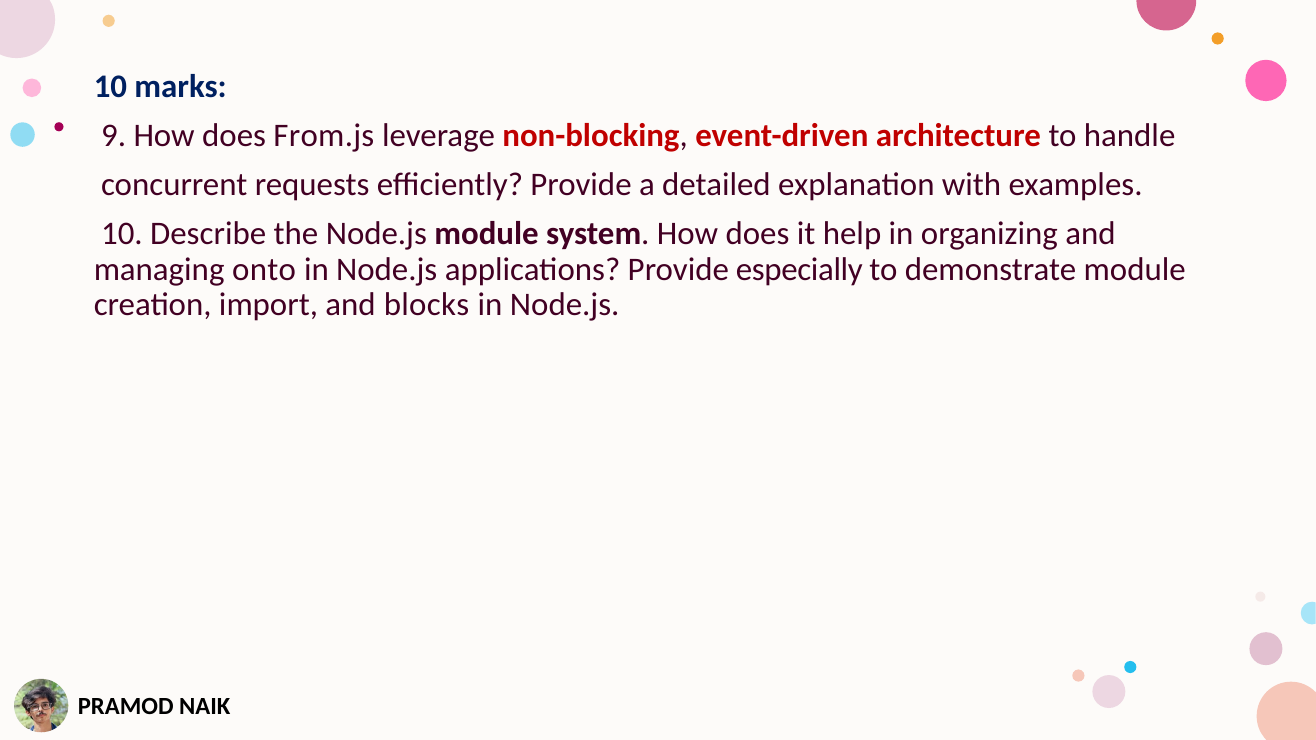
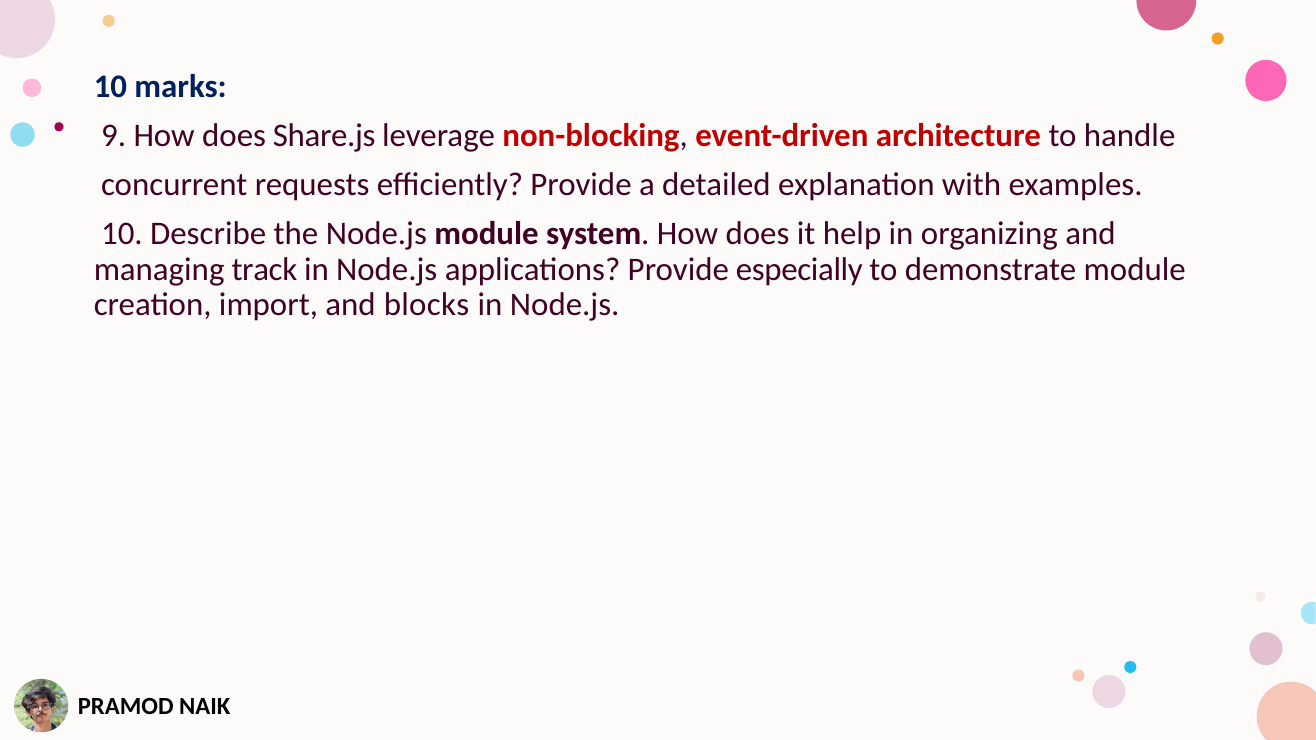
From.js: From.js -> Share.js (324, 136)
onto: onto -> track (264, 270)
